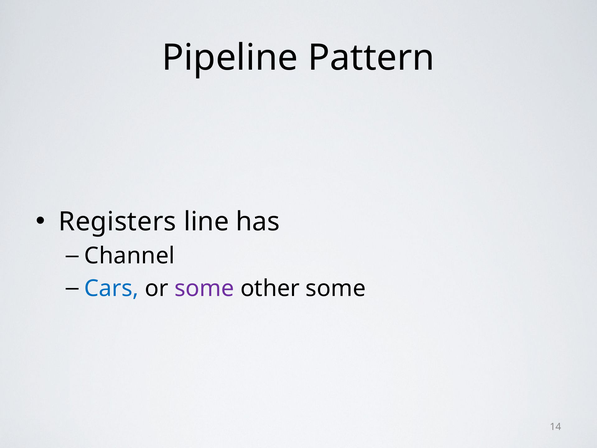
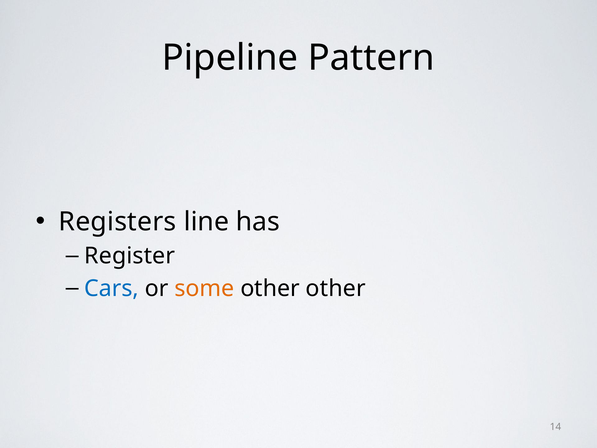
Channel: Channel -> Register (130, 256)
some colour: purple -> orange (204, 288)
other some: some -> other (336, 288)
